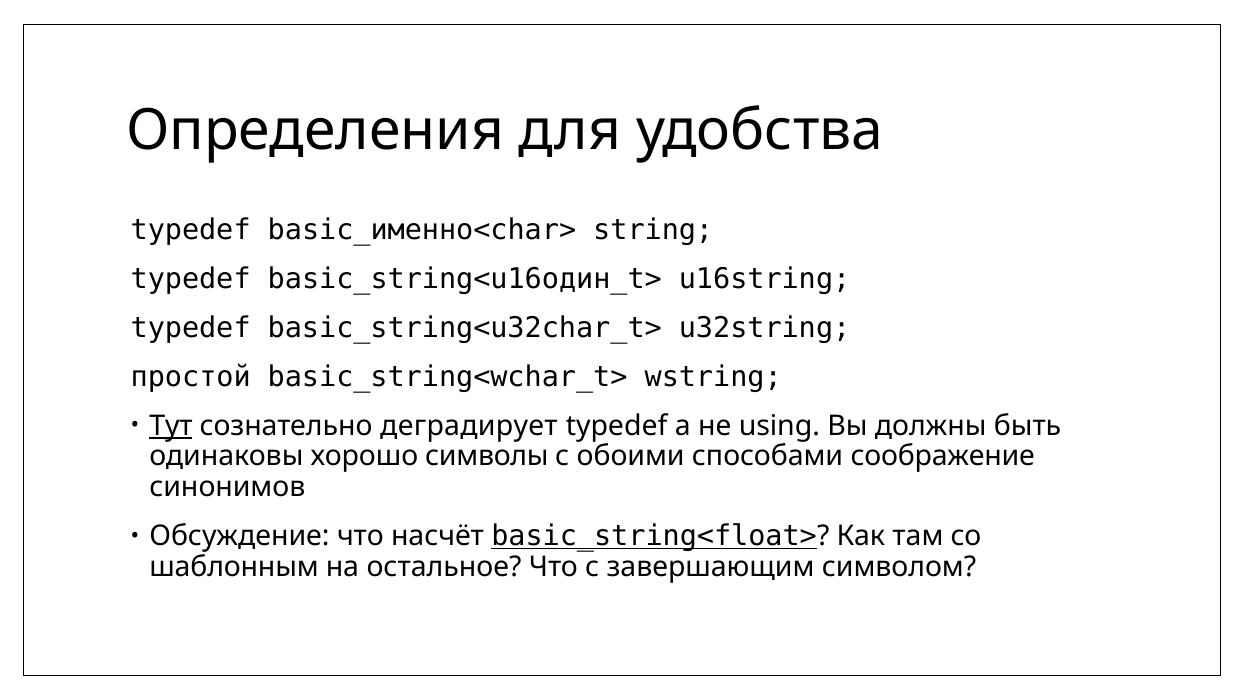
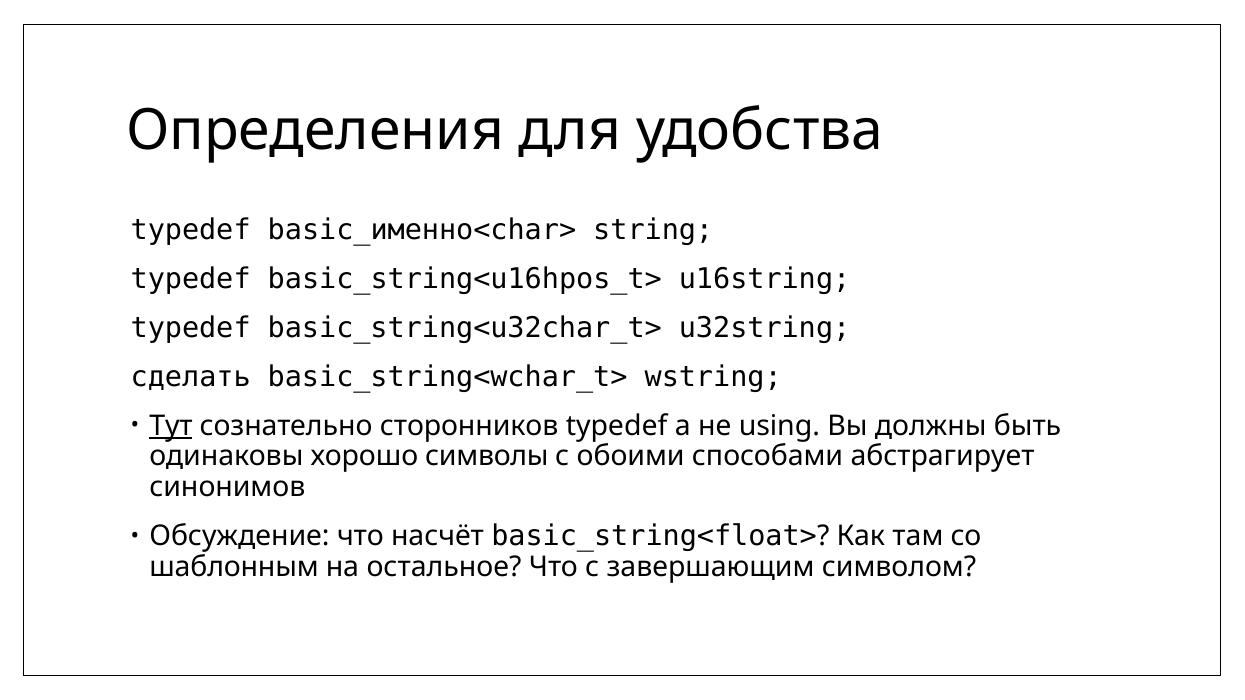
basic_string<u16один_t>: basic_string<u16один_t> -> basic_string<u16hpos_t> (465, 279)
простой: простой -> сделать (191, 377)
деградирует: деградирует -> сторонников (469, 426)
соображение: соображение -> абстрагирует (943, 457)
basic_string<float> underline: present -> none (654, 536)
